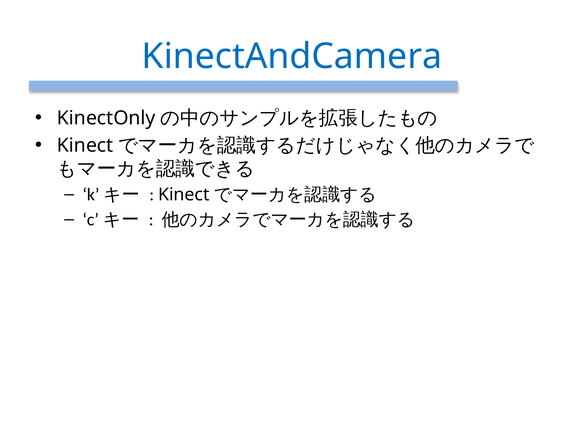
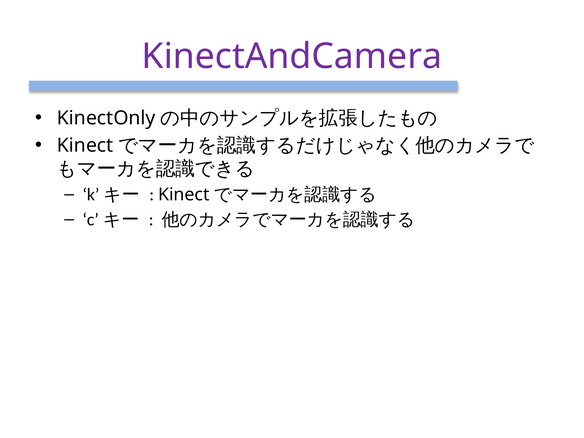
KinectAndCamera colour: blue -> purple (292, 57)
